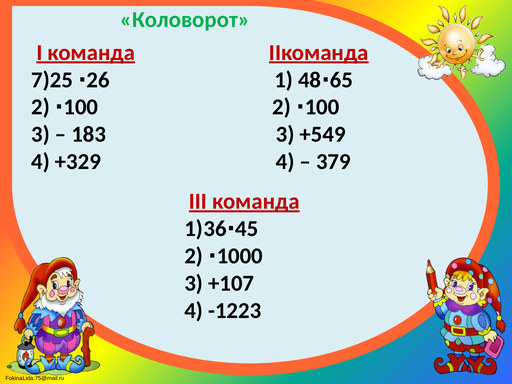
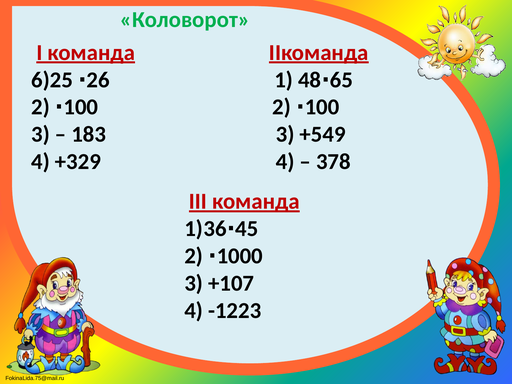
7)25: 7)25 -> 6)25 (52, 80)
379: 379 -> 378 (333, 162)
